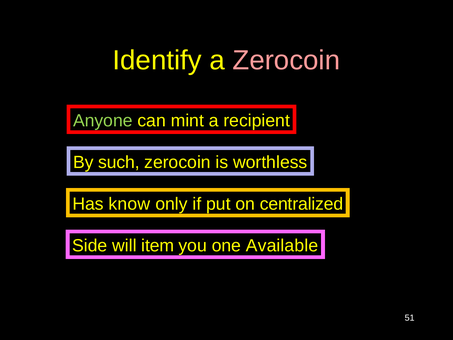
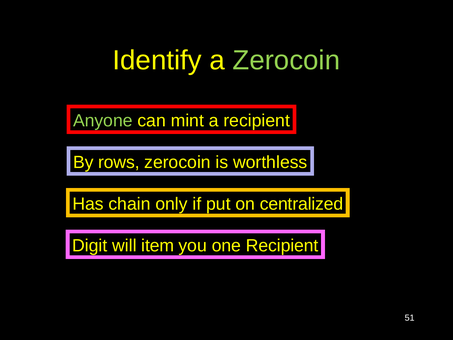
Zerocoin colour: pink -> light green (286, 60)
such: such -> rows (119, 162)
know: know -> chain (130, 204)
Side: Side -> Digit (90, 245)
one Available: Available -> Recipient (282, 245)
